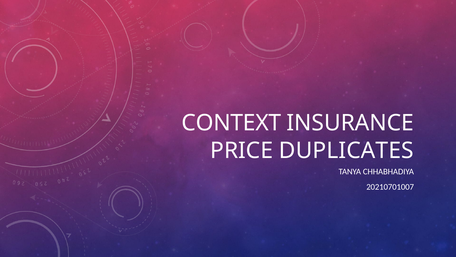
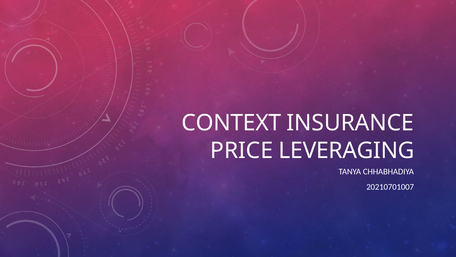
DUPLICATES: DUPLICATES -> LEVERAGING (347, 150)
